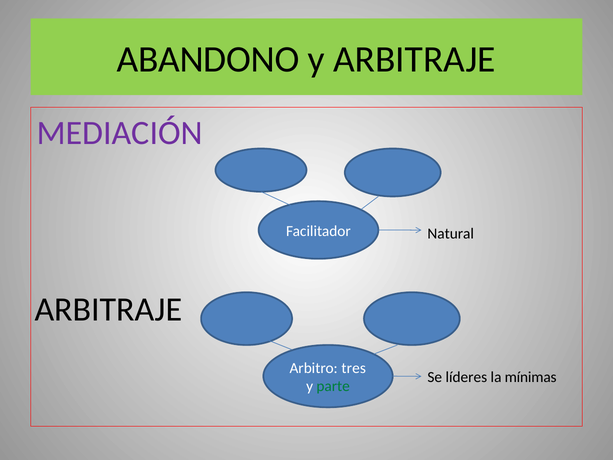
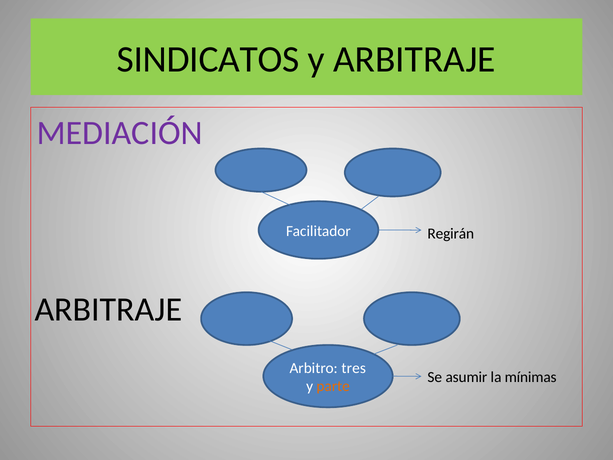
ABANDONO: ABANDONO -> SINDICATOS (208, 59)
Natural: Natural -> Regirán (451, 234)
líderes: líderes -> asumir (466, 377)
parte colour: green -> orange (333, 386)
